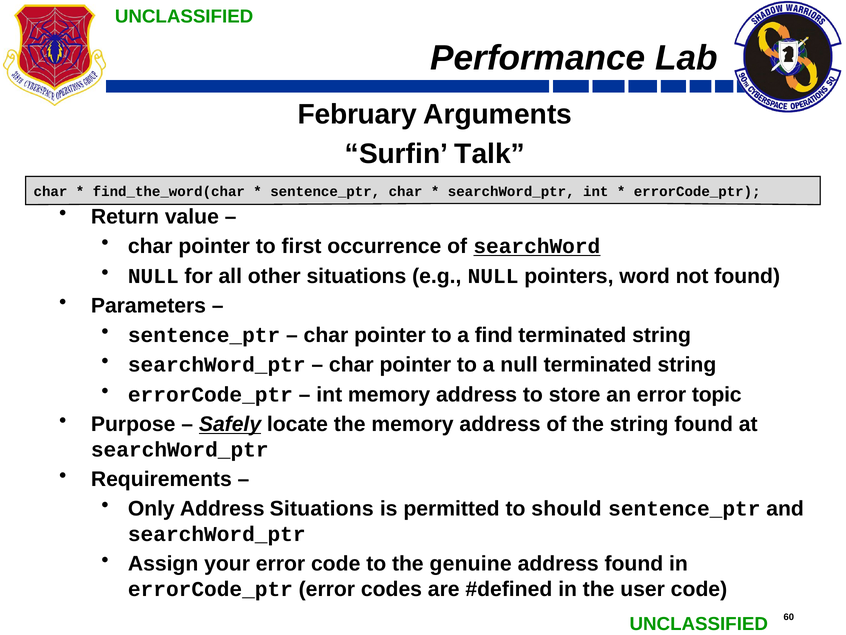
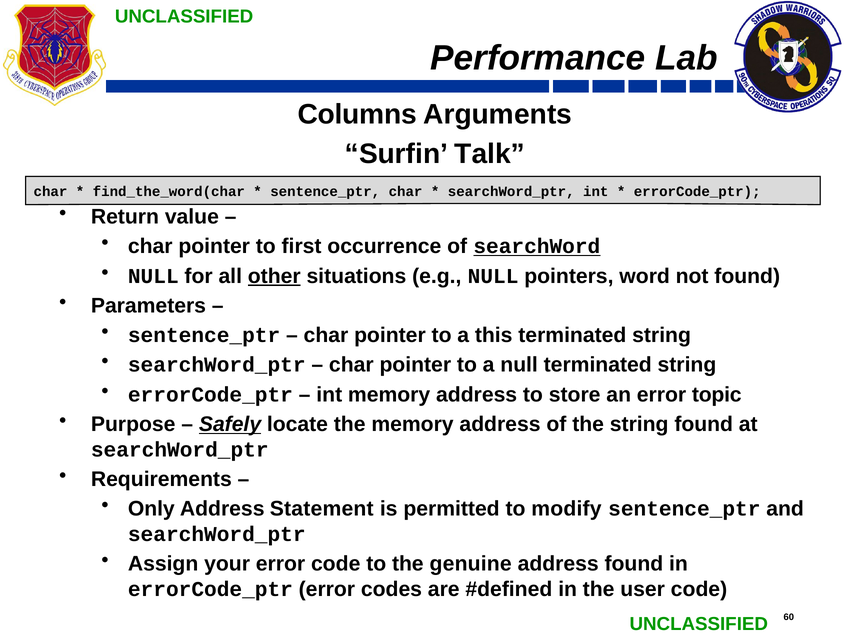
February: February -> Columns (357, 114)
other underline: none -> present (274, 276)
find: find -> this (494, 335)
Address Situations: Situations -> Statement (322, 509)
should: should -> modify (566, 509)
